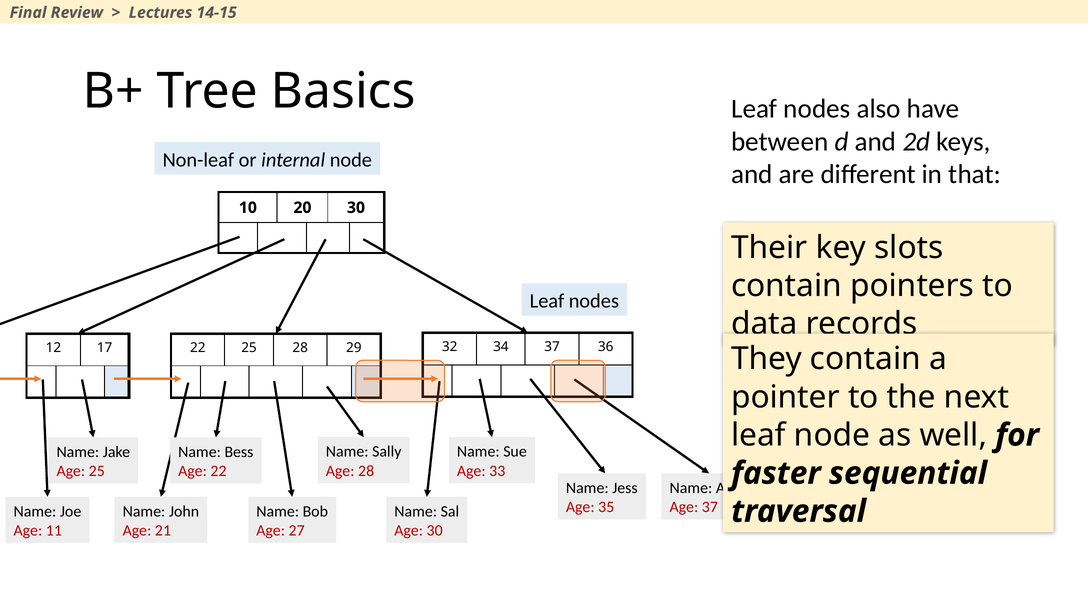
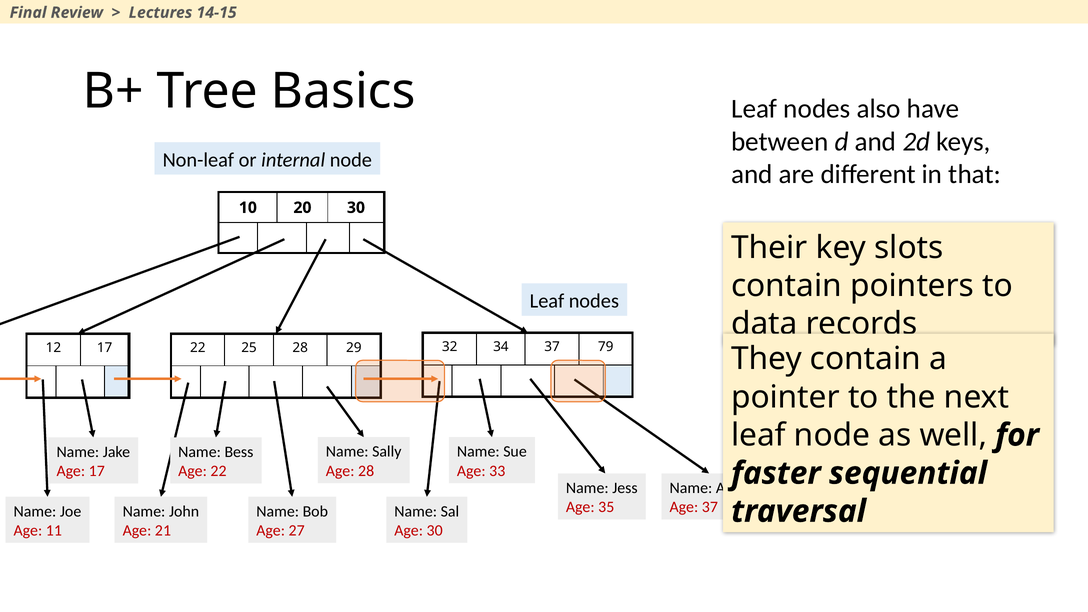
36: 36 -> 79 (606, 347)
Age 25: 25 -> 17 (97, 471)
